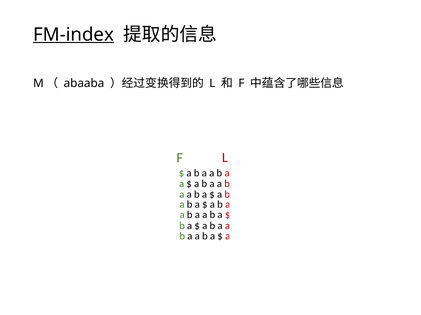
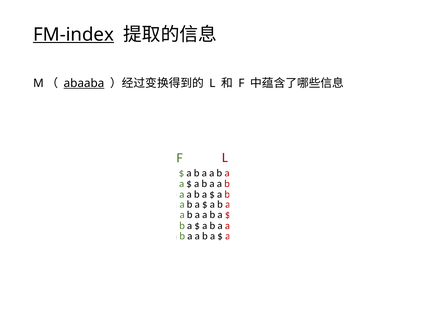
abaaba underline: none -> present (84, 83)
